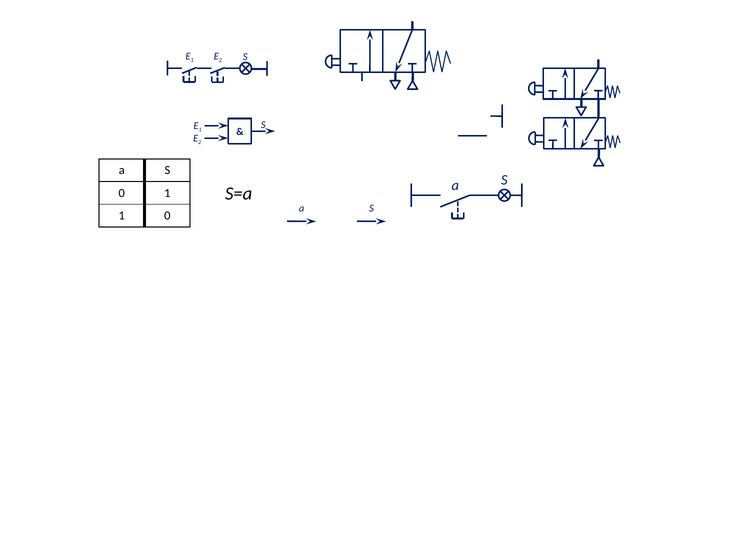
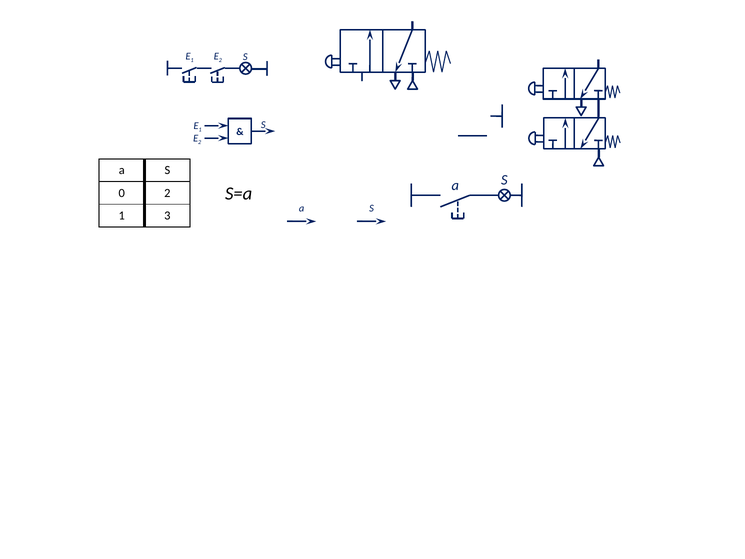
0 1: 1 -> 2 (167, 193)
1 0: 0 -> 3 (167, 216)
